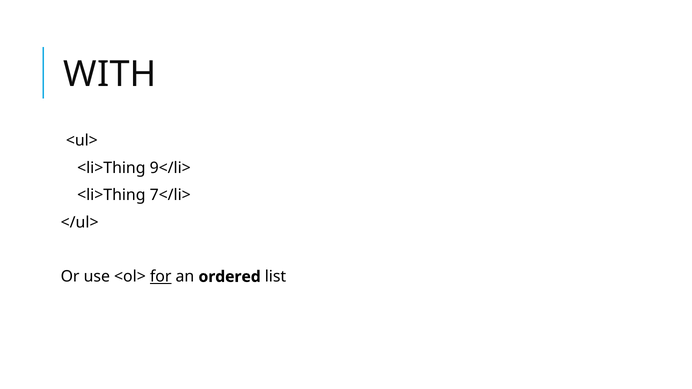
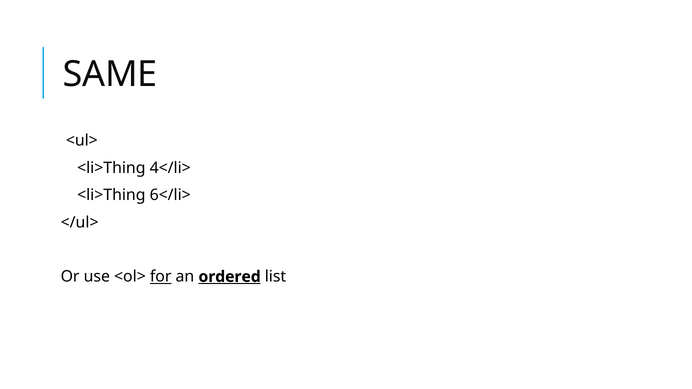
WITH: WITH -> SAME (110, 74)
9</li>: 9</li> -> 4</li> (170, 168)
7</li>: 7</li> -> 6</li> (170, 195)
ordered underline: none -> present (230, 277)
